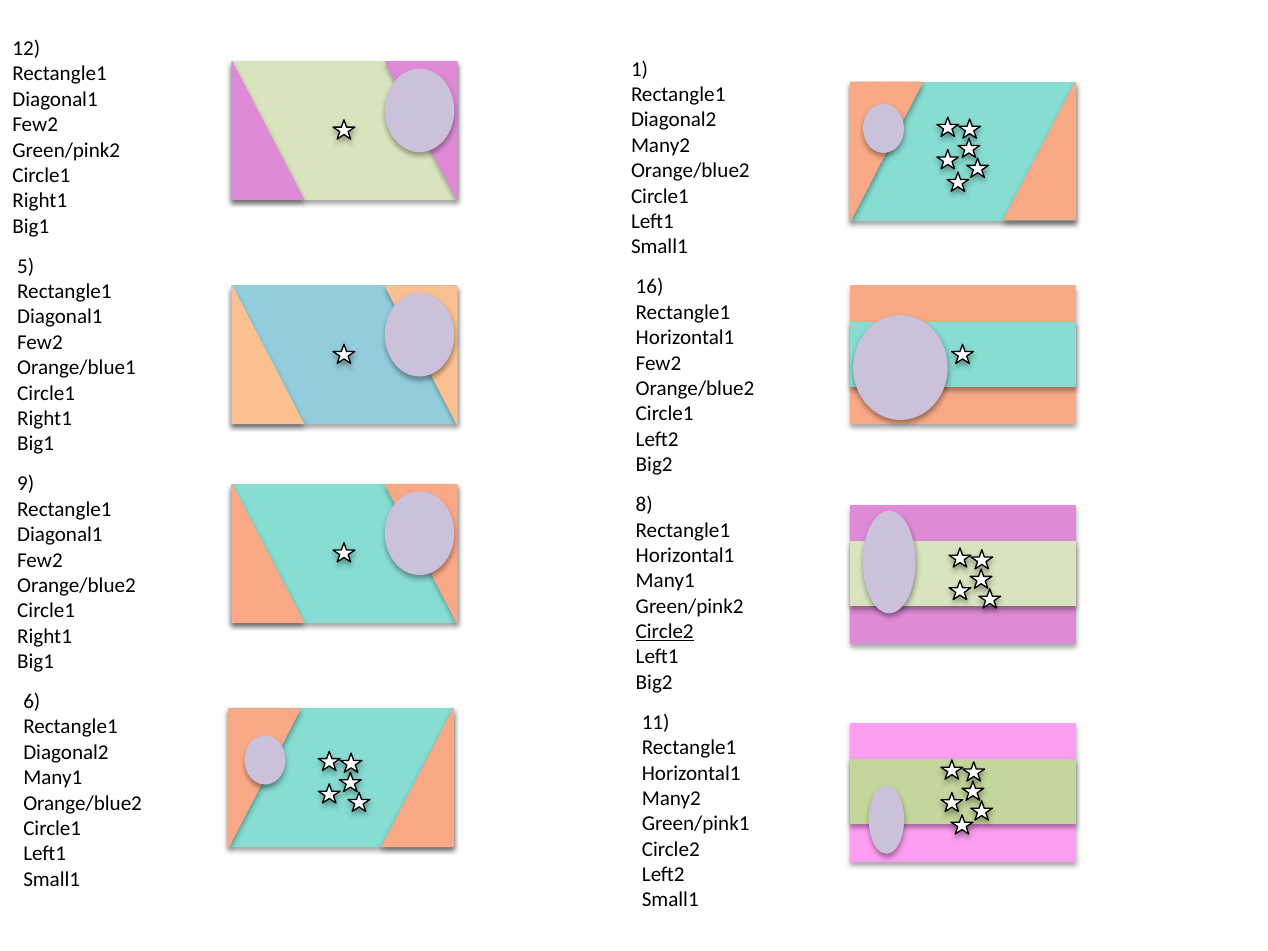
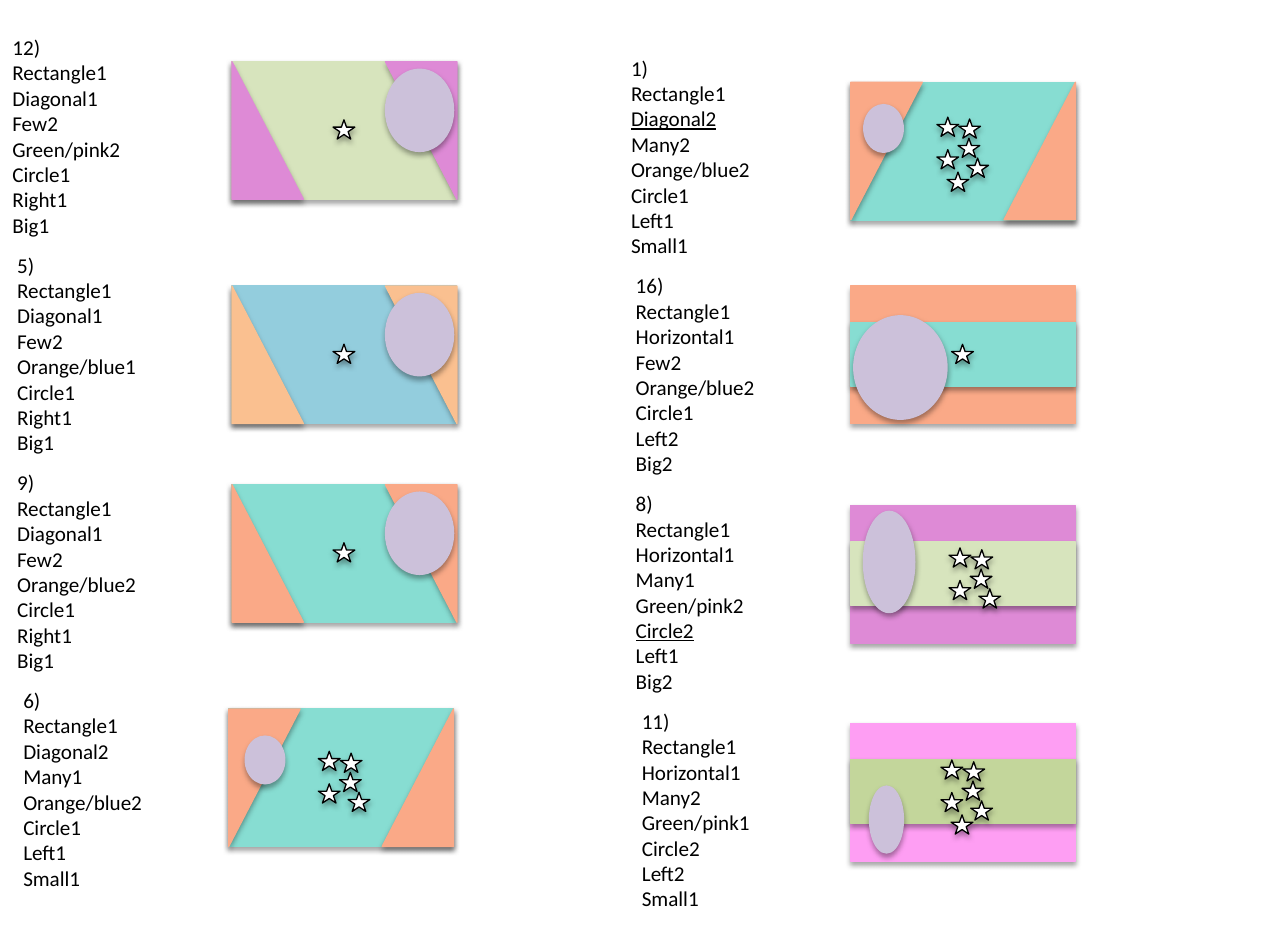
Diagonal2 underline: none -> present (674, 120)
